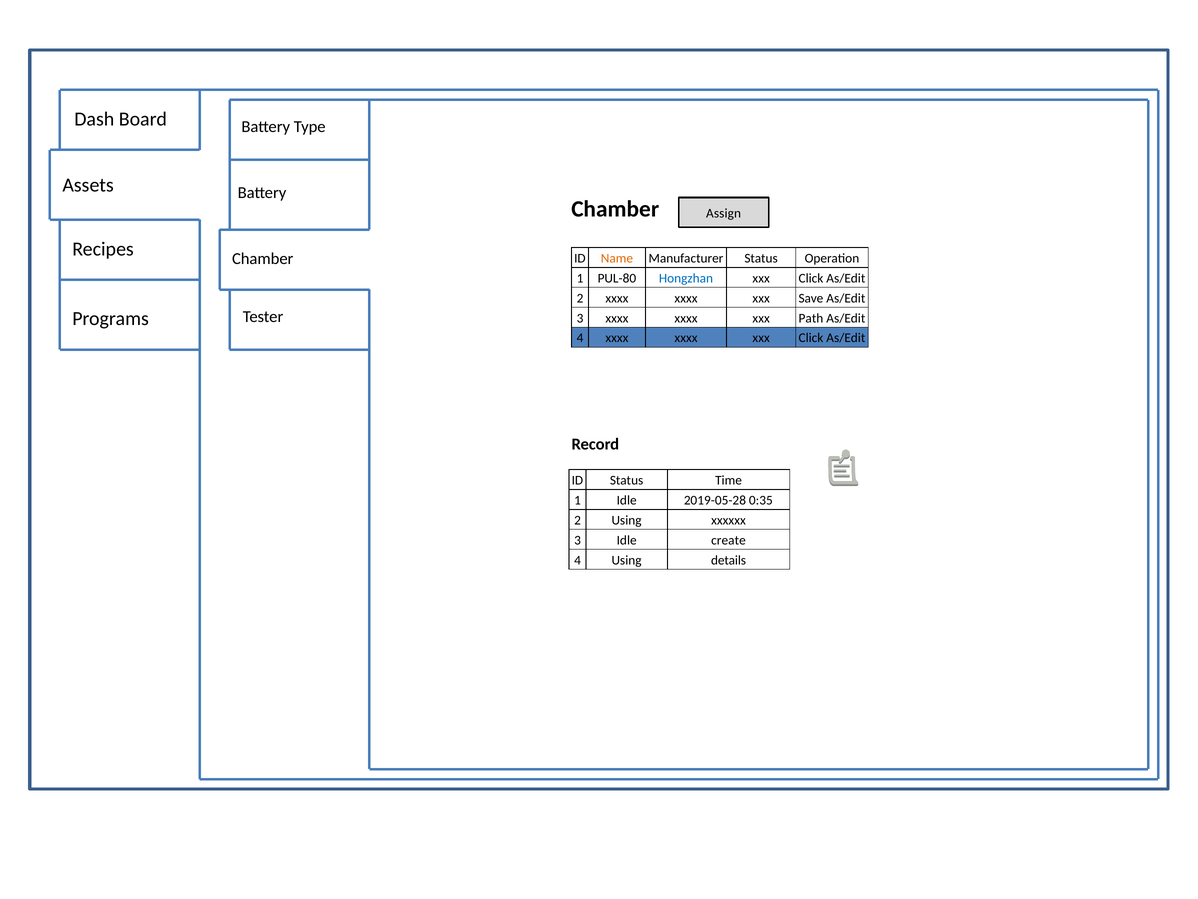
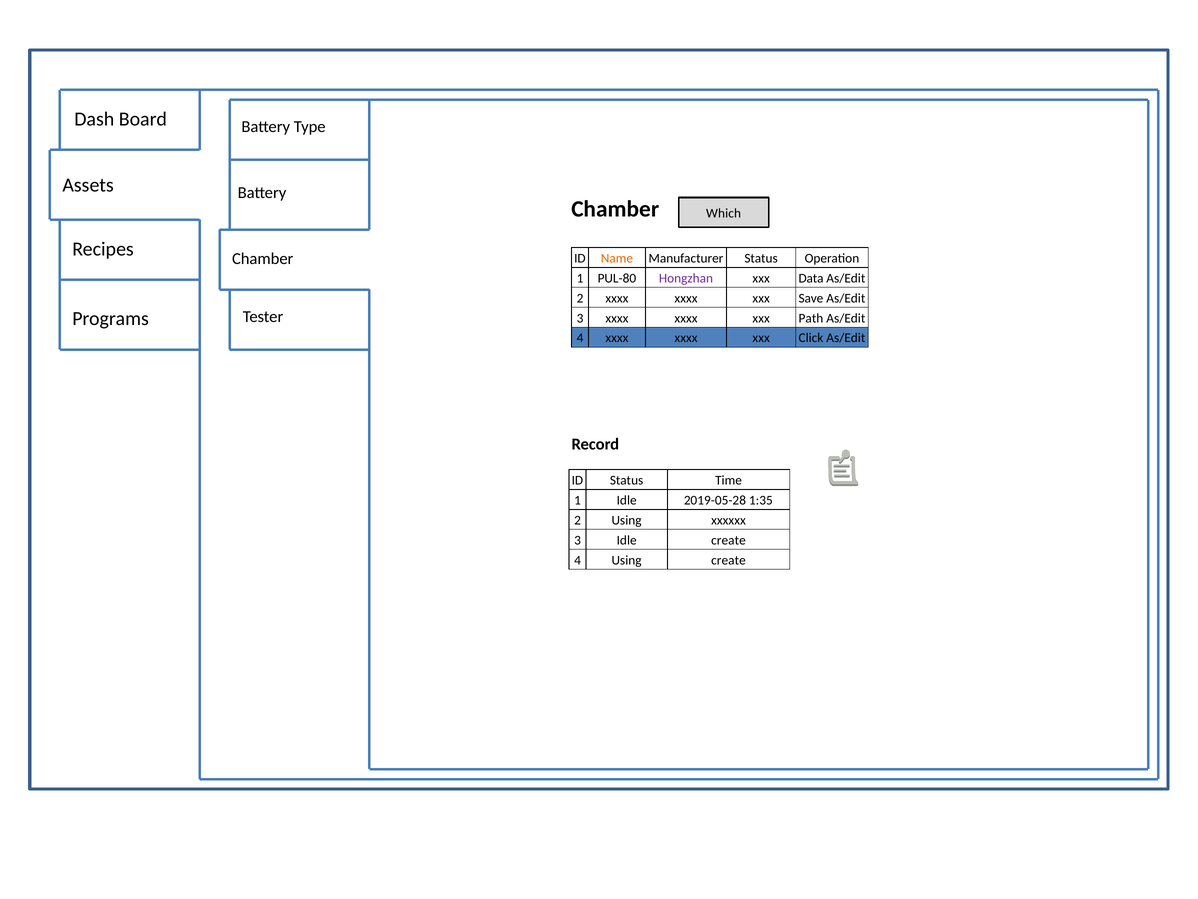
Assign: Assign -> Which (724, 213)
Hongzhan colour: blue -> purple (686, 278)
Click: Click -> Data (811, 278)
0:35: 0:35 -> 1:35 (761, 500)
Using details: details -> create (728, 560)
